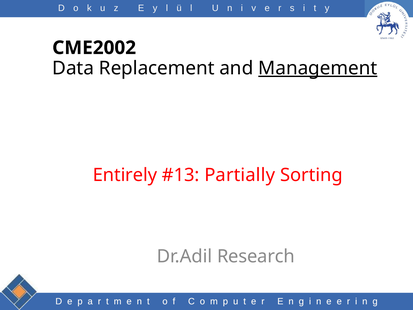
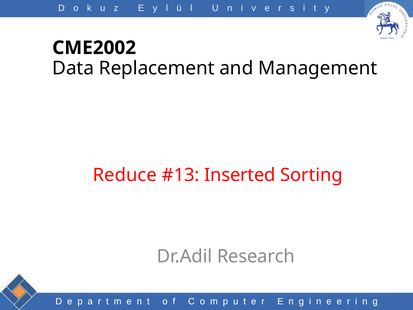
Management underline: present -> none (318, 68)
Entirely: Entirely -> Reduce (125, 175)
Partially: Partially -> Inserted (240, 175)
